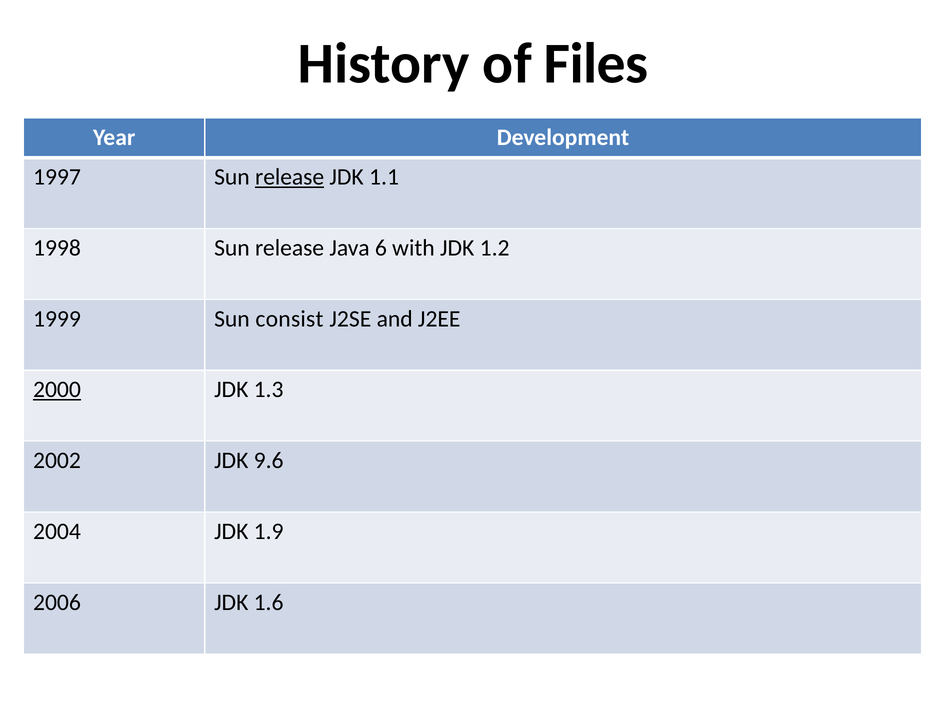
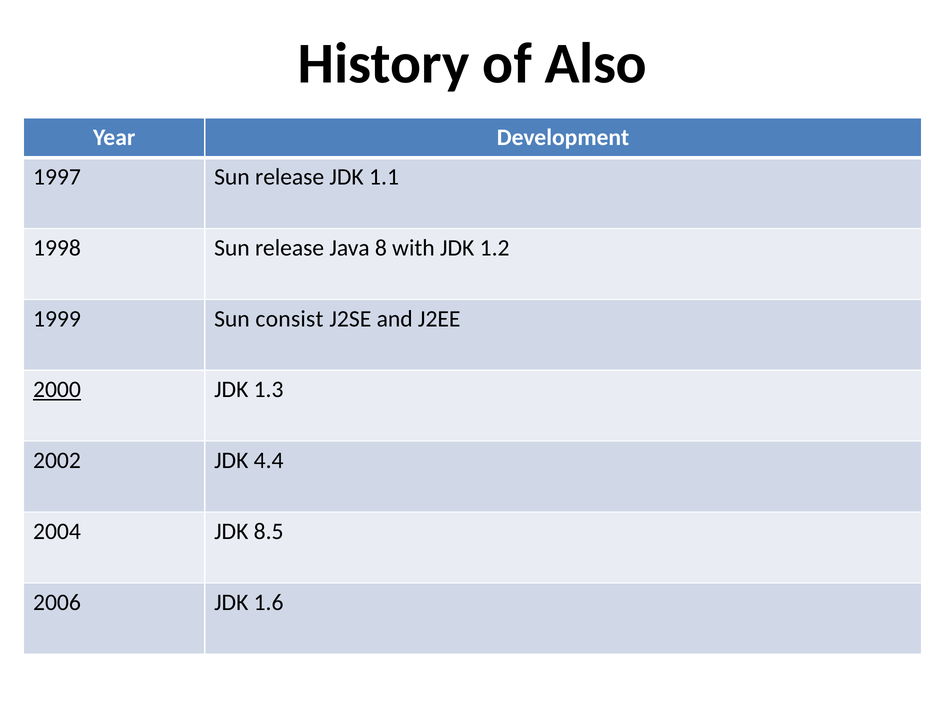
Files: Files -> Also (596, 64)
release underline: present -> none (290, 177)
6: 6 -> 8 (381, 248)
9.6: 9.6 -> 4.4 (269, 460)
1.9: 1.9 -> 8.5 (269, 531)
